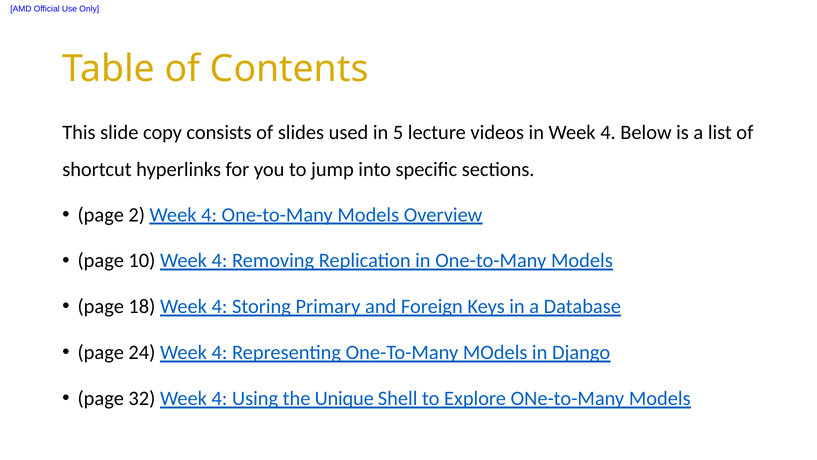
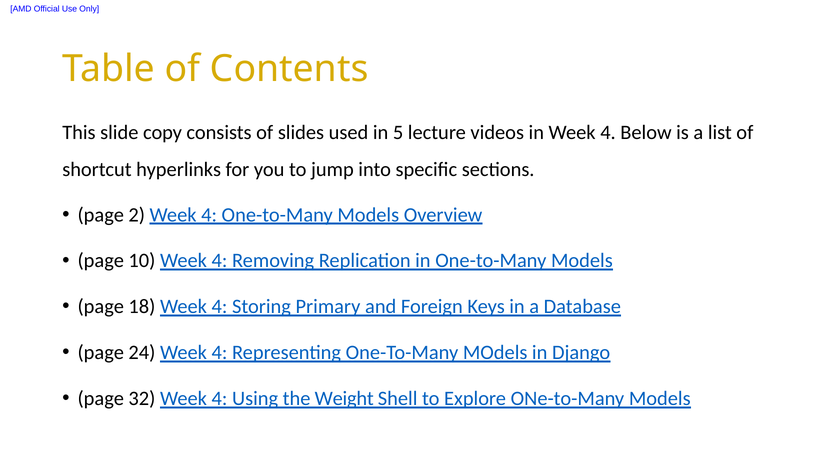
Unique: Unique -> Weight (344, 398)
